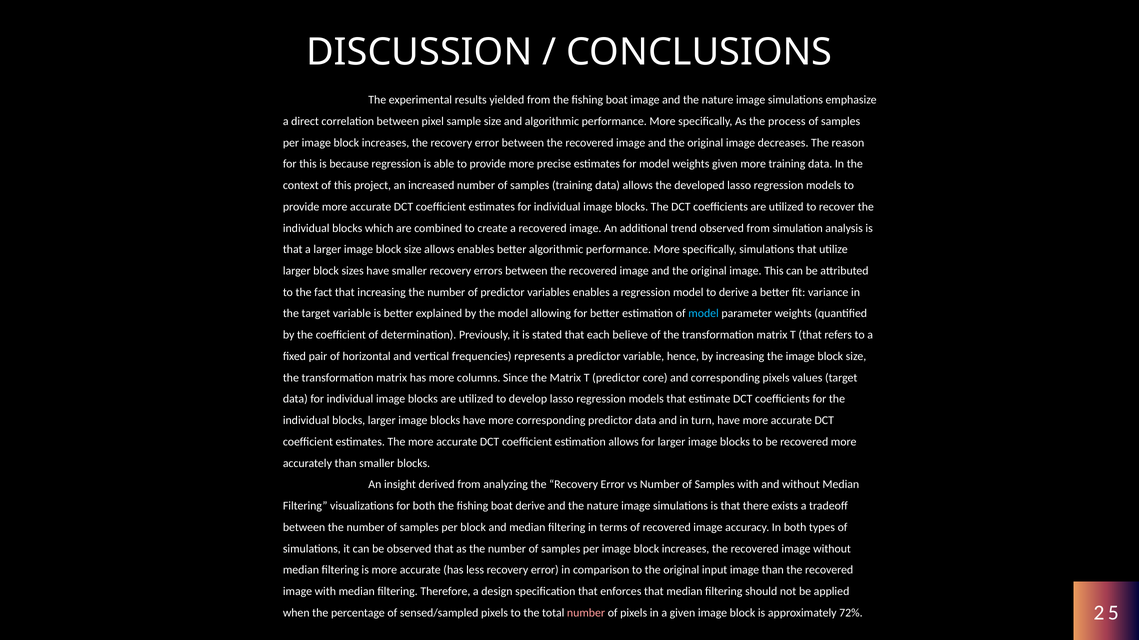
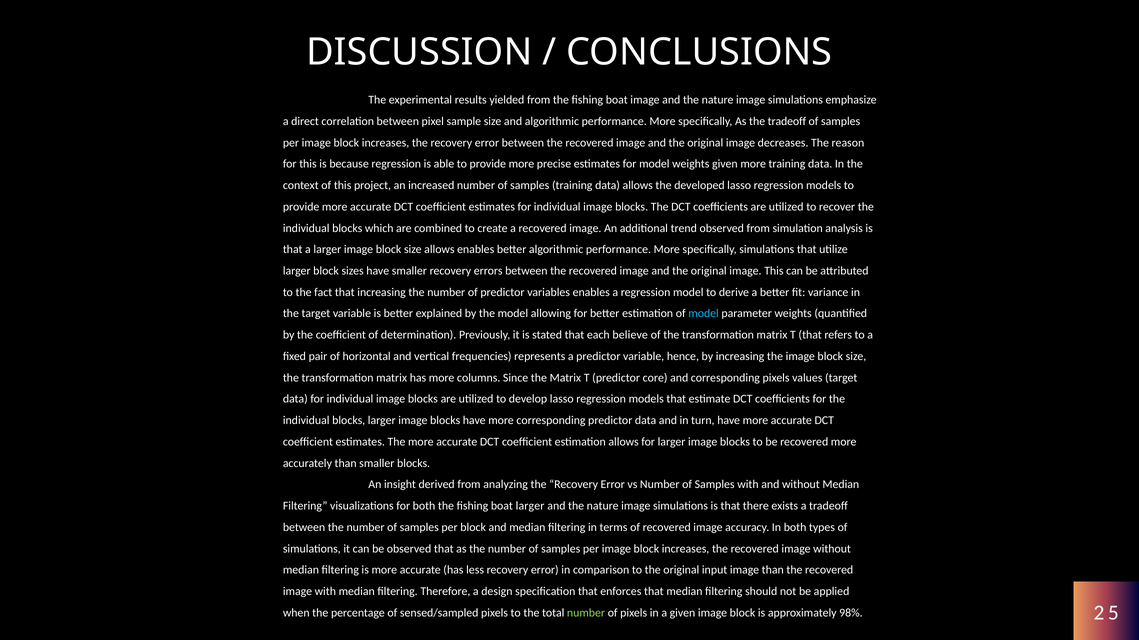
the process: process -> tradeoff (787, 121)
boat derive: derive -> larger (530, 506)
number colour: pink -> light green (586, 613)
72%: 72% -> 98% (851, 613)
